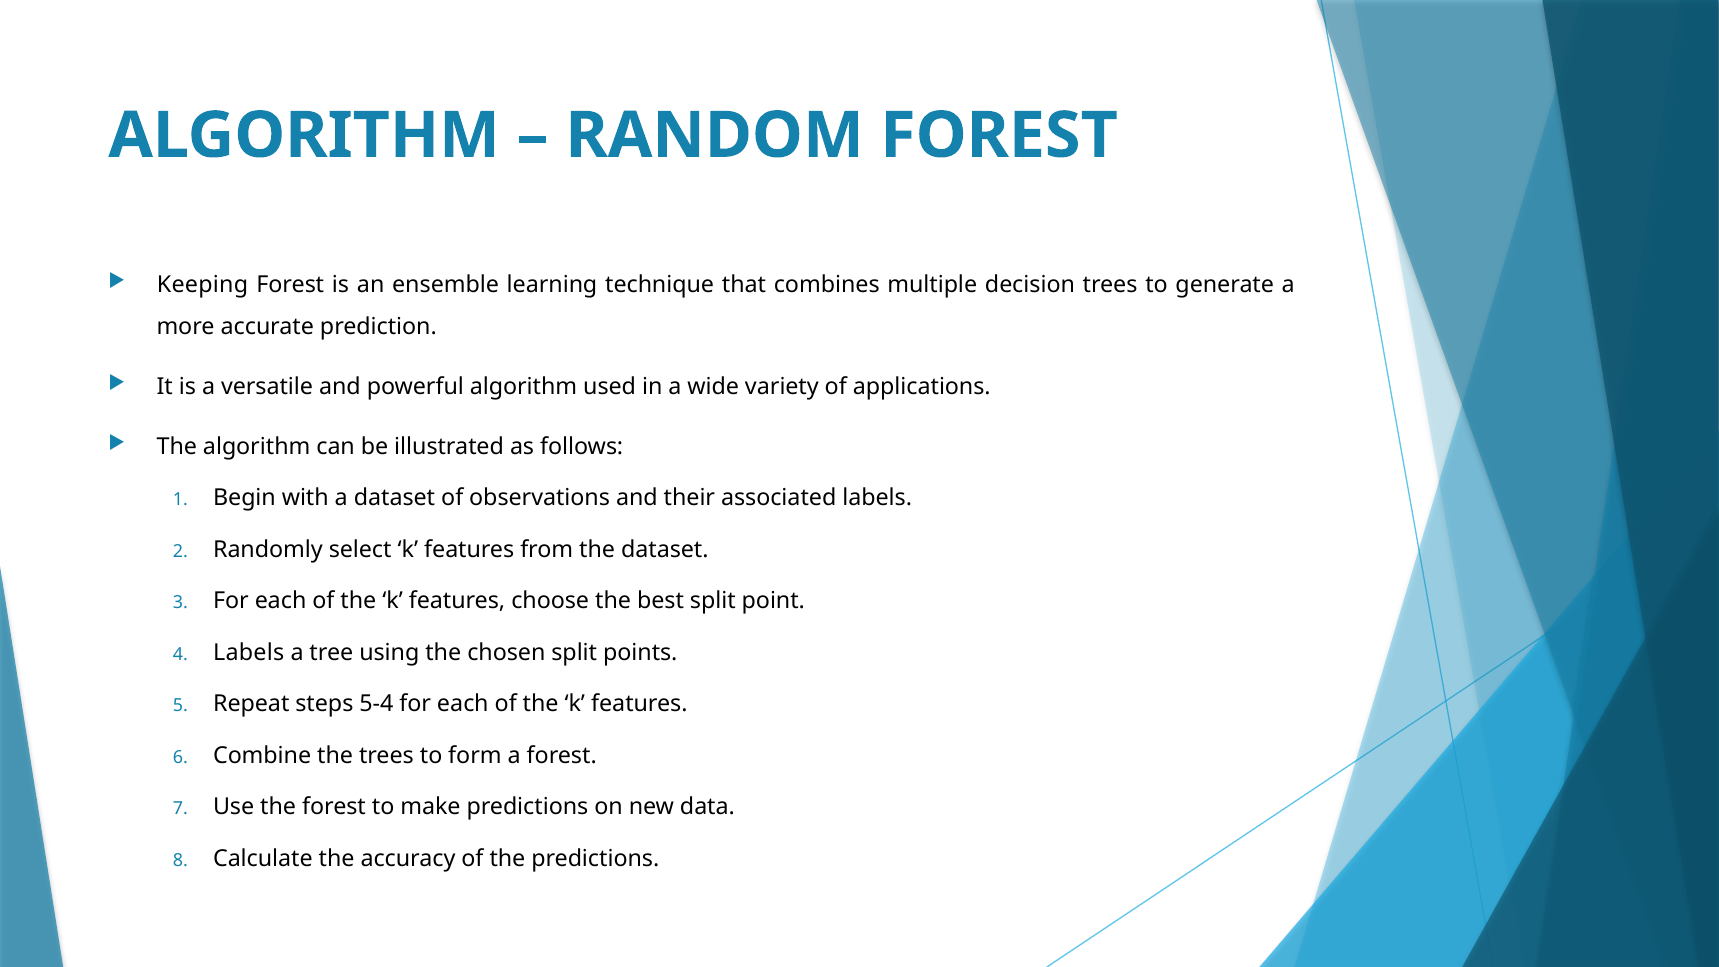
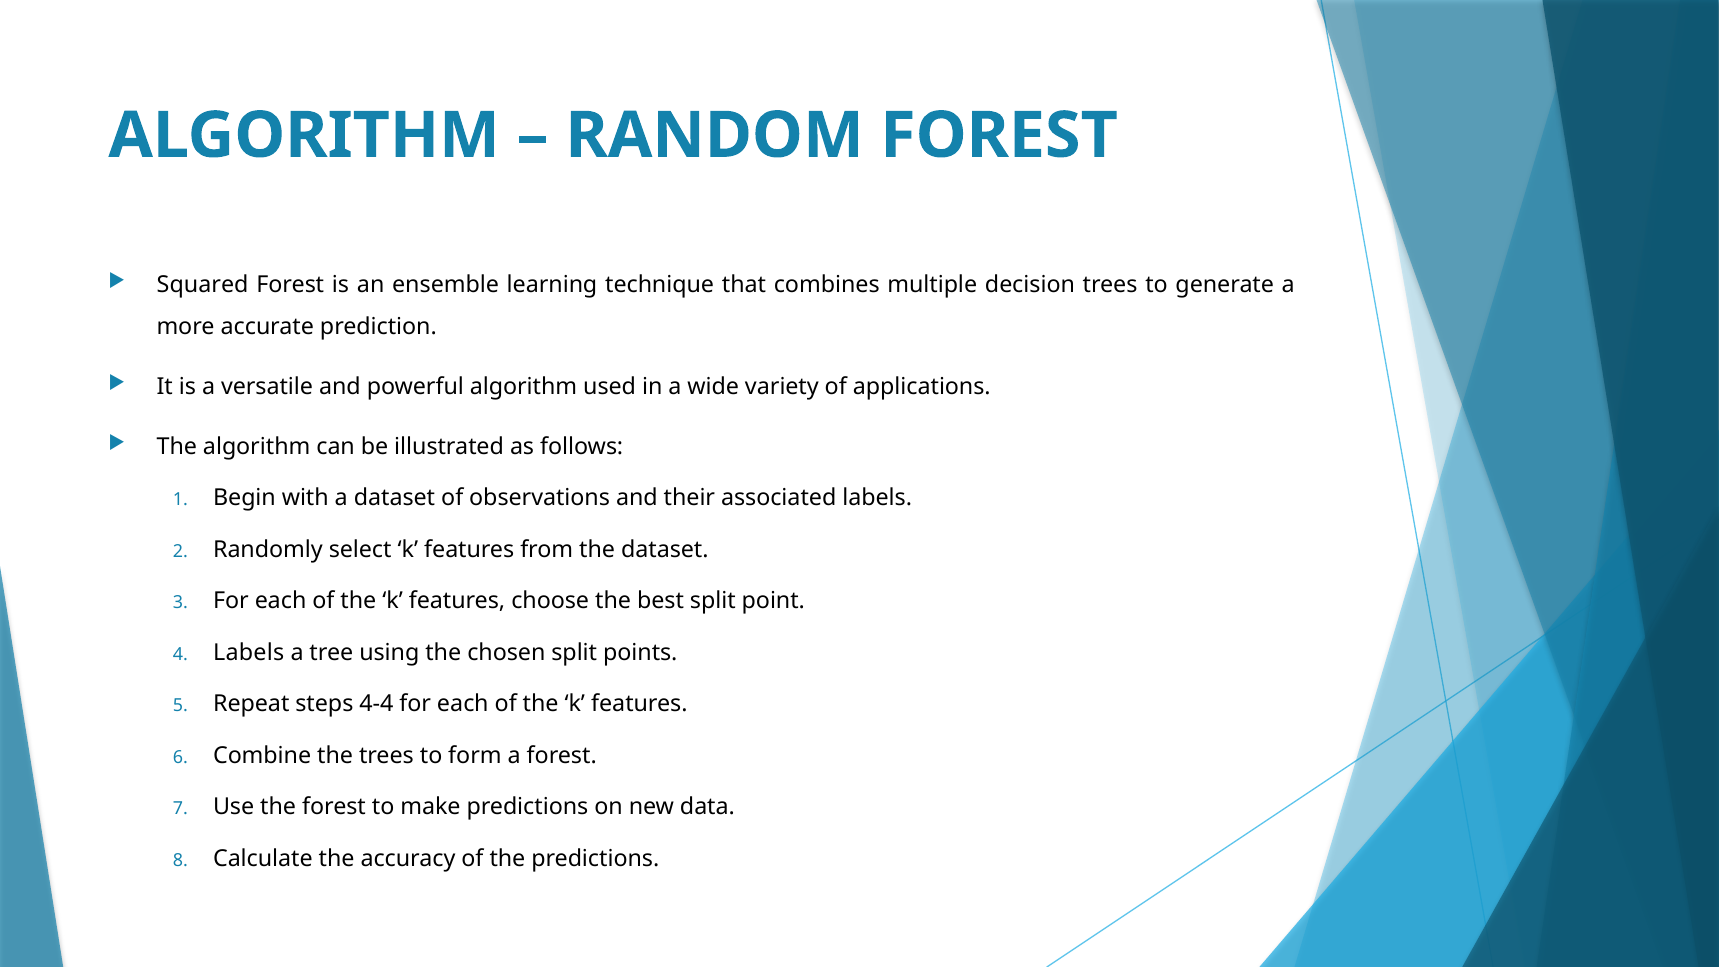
Keeping: Keeping -> Squared (203, 285)
5-4: 5-4 -> 4-4 (376, 704)
